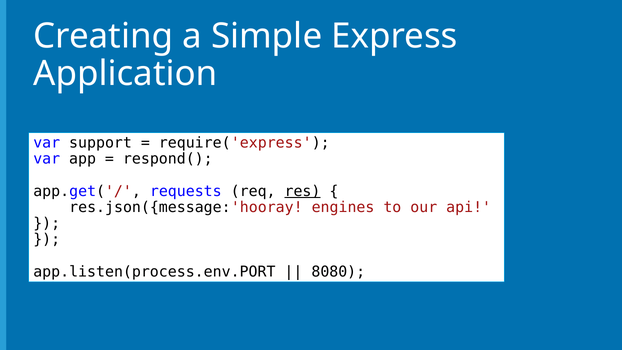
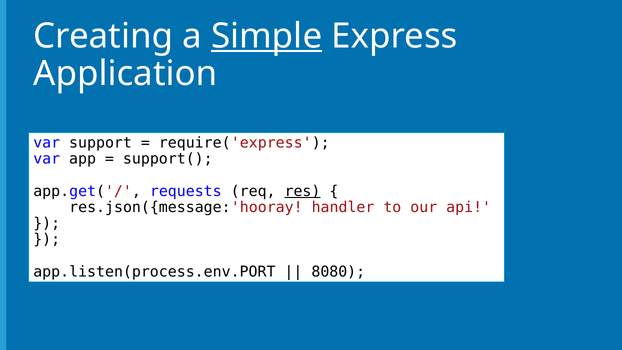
Simple underline: none -> present (267, 36)
respond(: respond( -> support( (168, 159)
engines: engines -> handler (343, 207)
